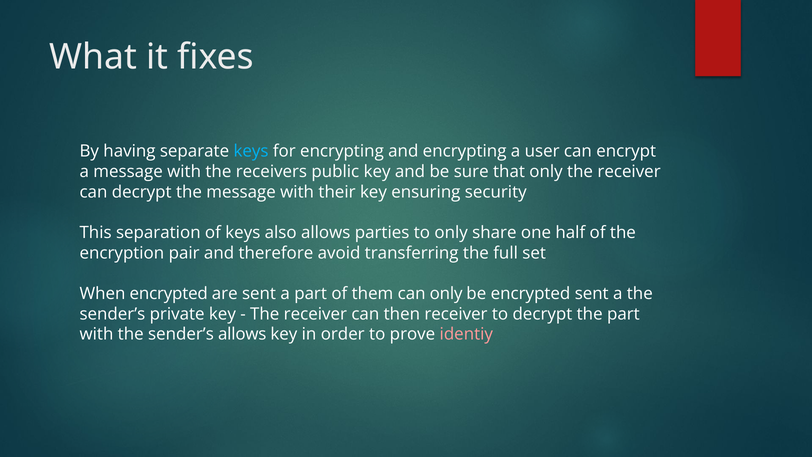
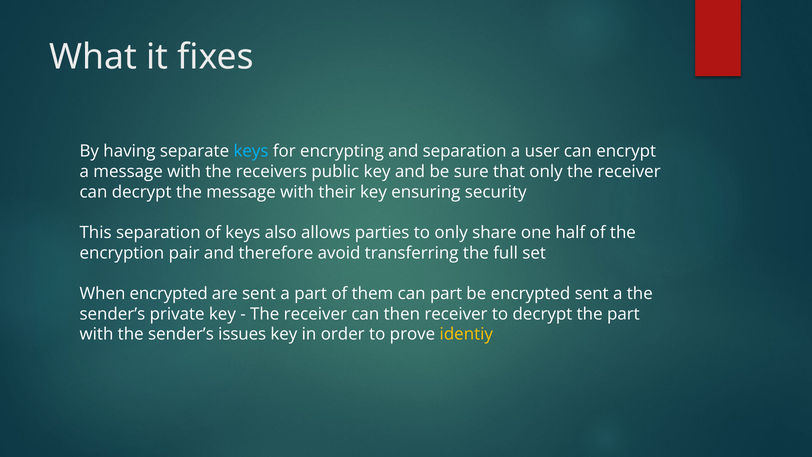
and encrypting: encrypting -> separation (465, 151)
can only: only -> part (446, 293)
sender’s allows: allows -> issues (242, 334)
identiy colour: pink -> yellow (466, 334)
